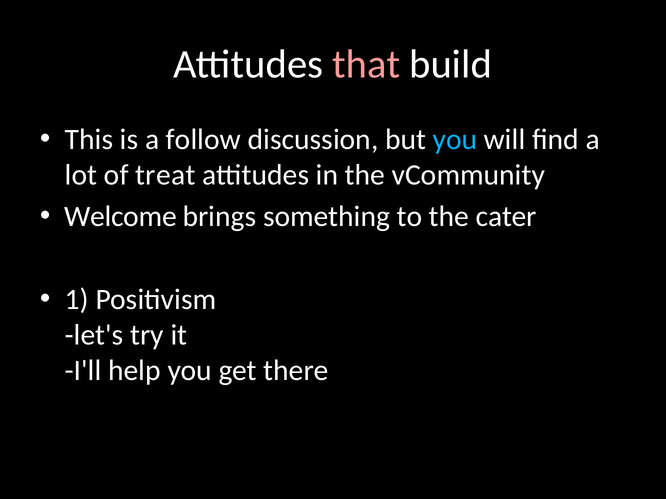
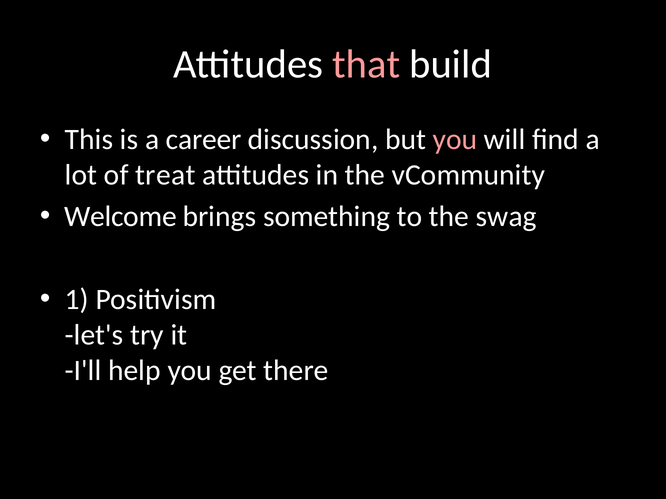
follow: follow -> career (204, 140)
you colour: light blue -> pink (455, 140)
cater: cater -> swag (506, 217)
